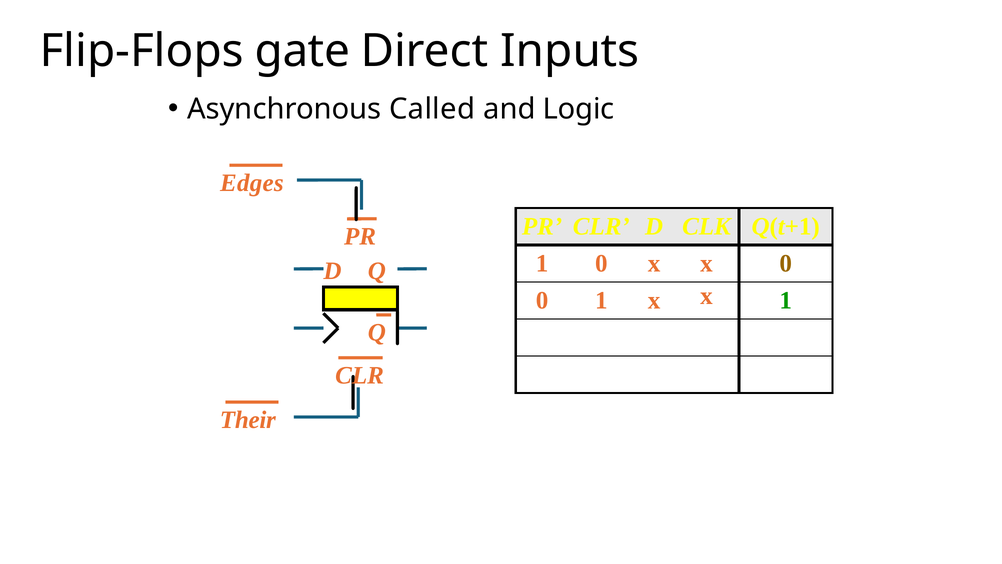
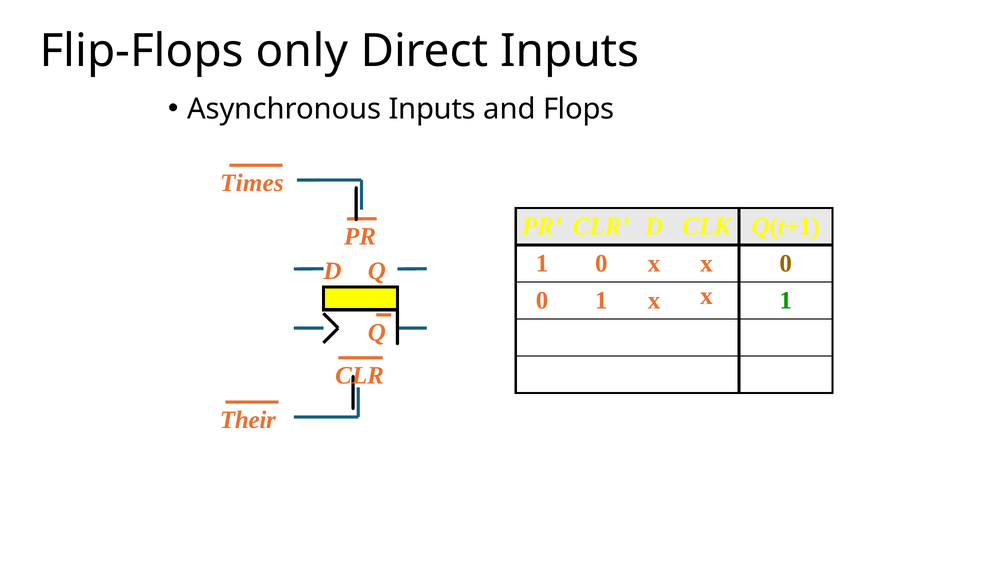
gate: gate -> only (302, 51)
Asynchronous Called: Called -> Inputs (432, 109)
Logic: Logic -> Flops (579, 109)
Edges: Edges -> Times (252, 183)
